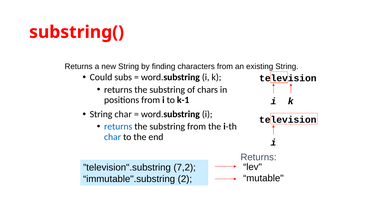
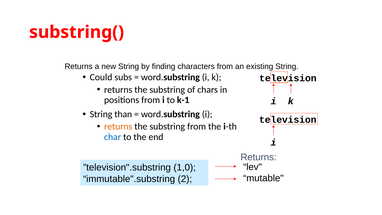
String char: char -> than (123, 114)
returns colour: blue -> orange (118, 126)
7,2: 7,2 -> 1,0 (185, 167)
